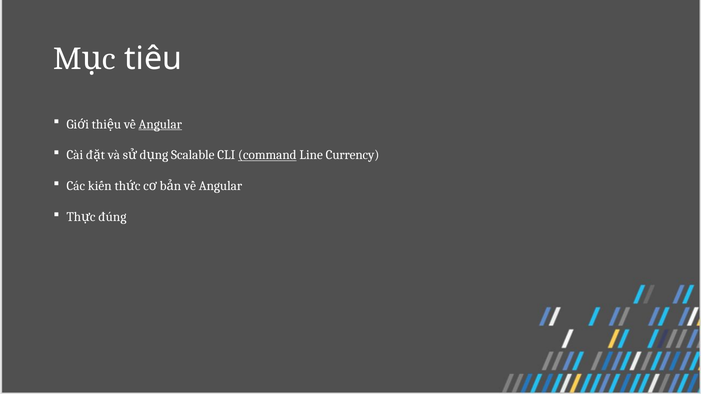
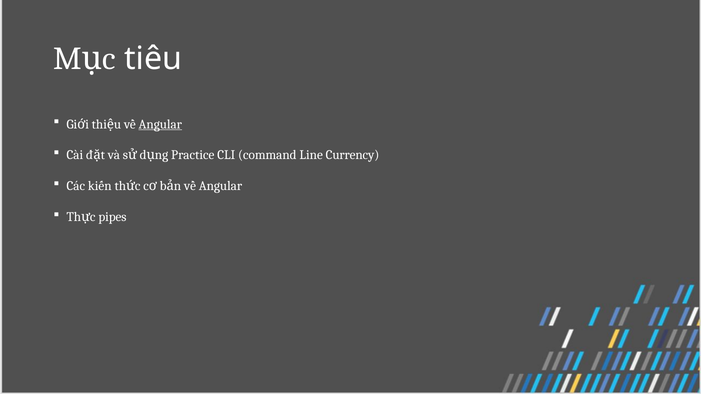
Scalable: Scalable -> Practice (193, 155)
command underline: present -> none (267, 155)
đúng: đúng -> pipes (112, 217)
